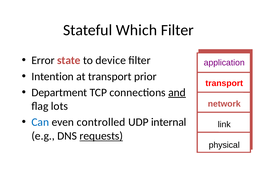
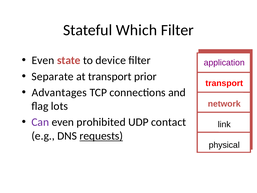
Error: Error -> Even (43, 60)
Intention: Intention -> Separate (53, 76)
Department: Department -> Advantages (59, 92)
and underline: present -> none (177, 92)
Can colour: blue -> purple (40, 122)
controlled: controlled -> prohibited (101, 122)
internal: internal -> contact (169, 122)
